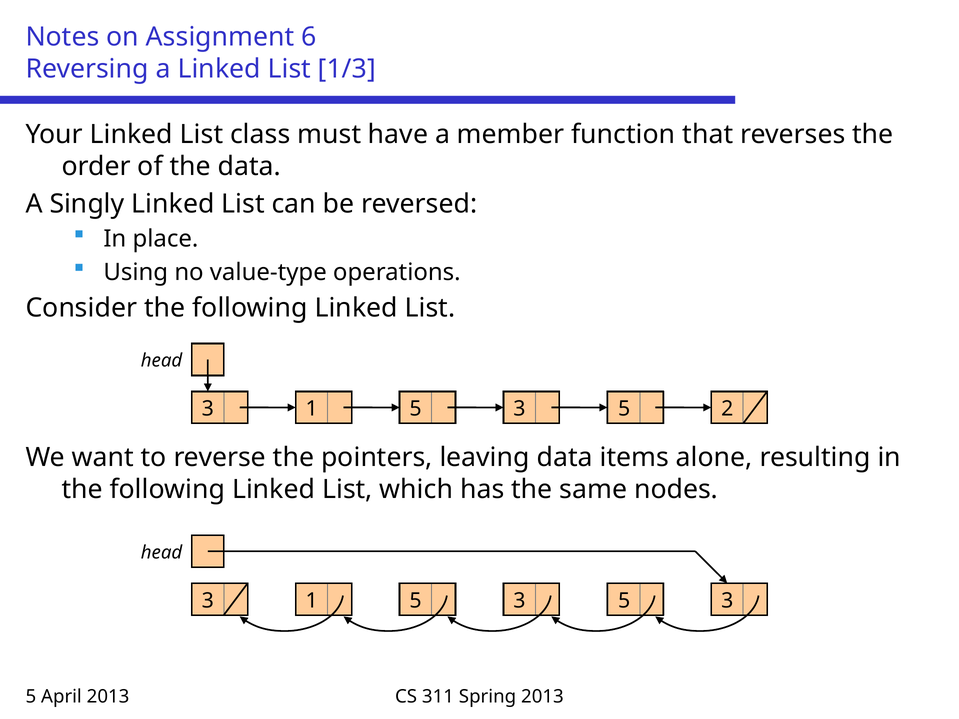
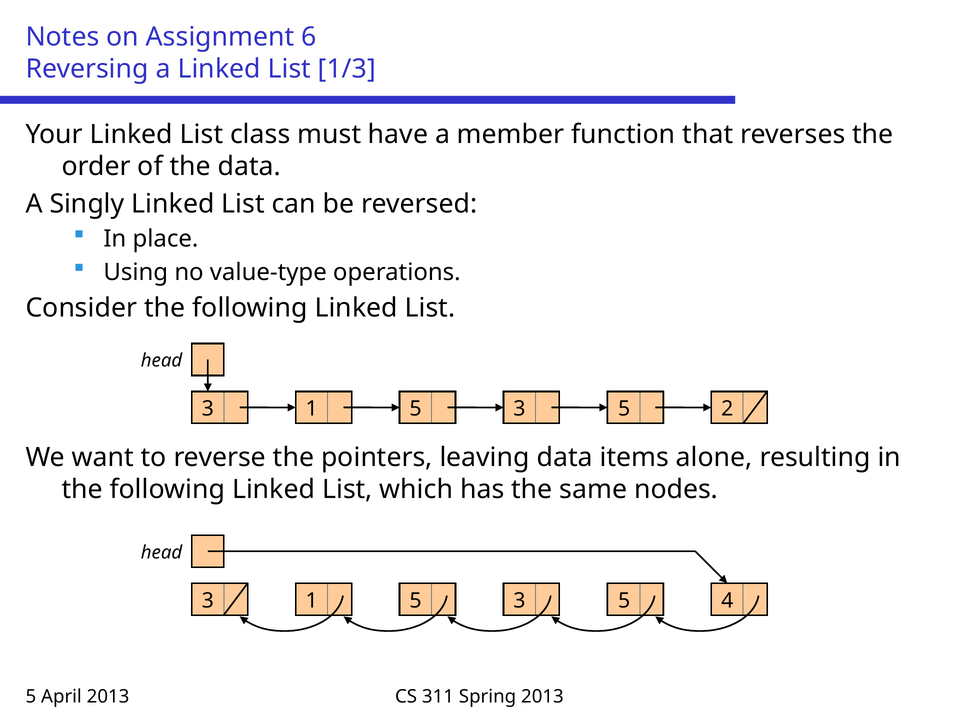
5 3: 3 -> 4 (727, 601)
